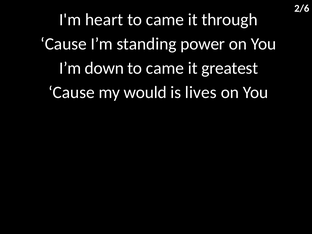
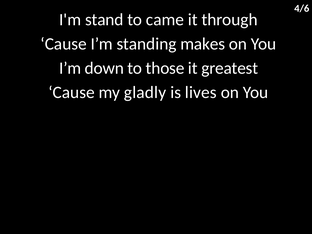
2/6: 2/6 -> 4/6 (302, 8)
heart: heart -> stand (104, 20)
power: power -> makes (203, 44)
came: came -> those (165, 68)
would: would -> gladly (145, 92)
